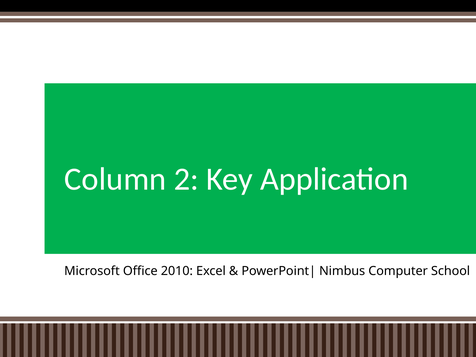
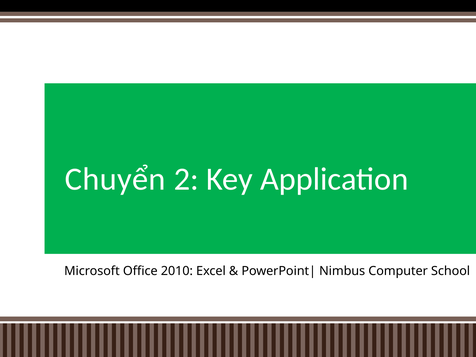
Column: Column -> Chuyển (115, 179)
